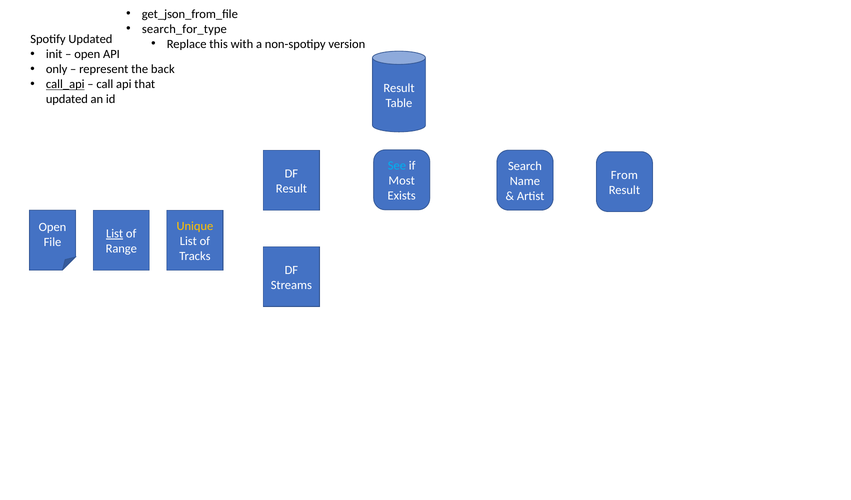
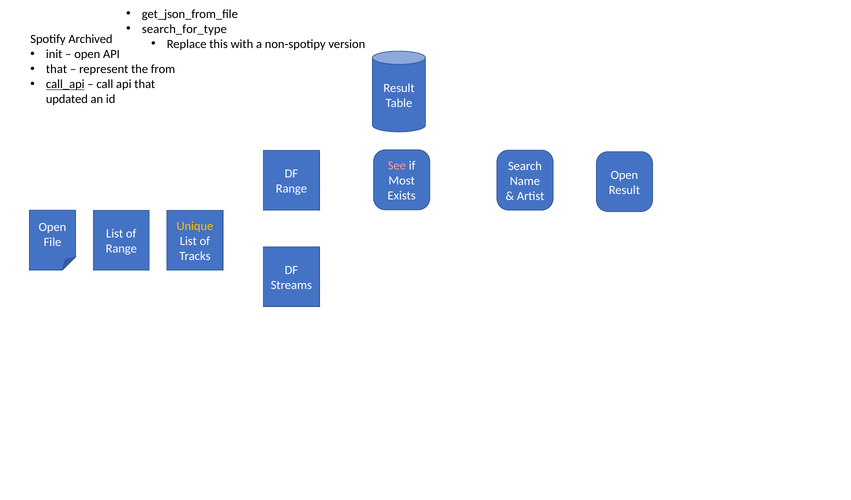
Spotify Updated: Updated -> Archived (90, 39)
only: only -> that (57, 69)
back: back -> from (163, 69)
See colour: light blue -> pink (397, 166)
From: From -> Open (624, 175)
Result: Result -> Range (291, 189)
List underline: present -> none (115, 234)
